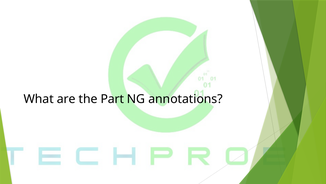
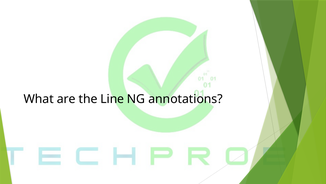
Part: Part -> Line (112, 99)
